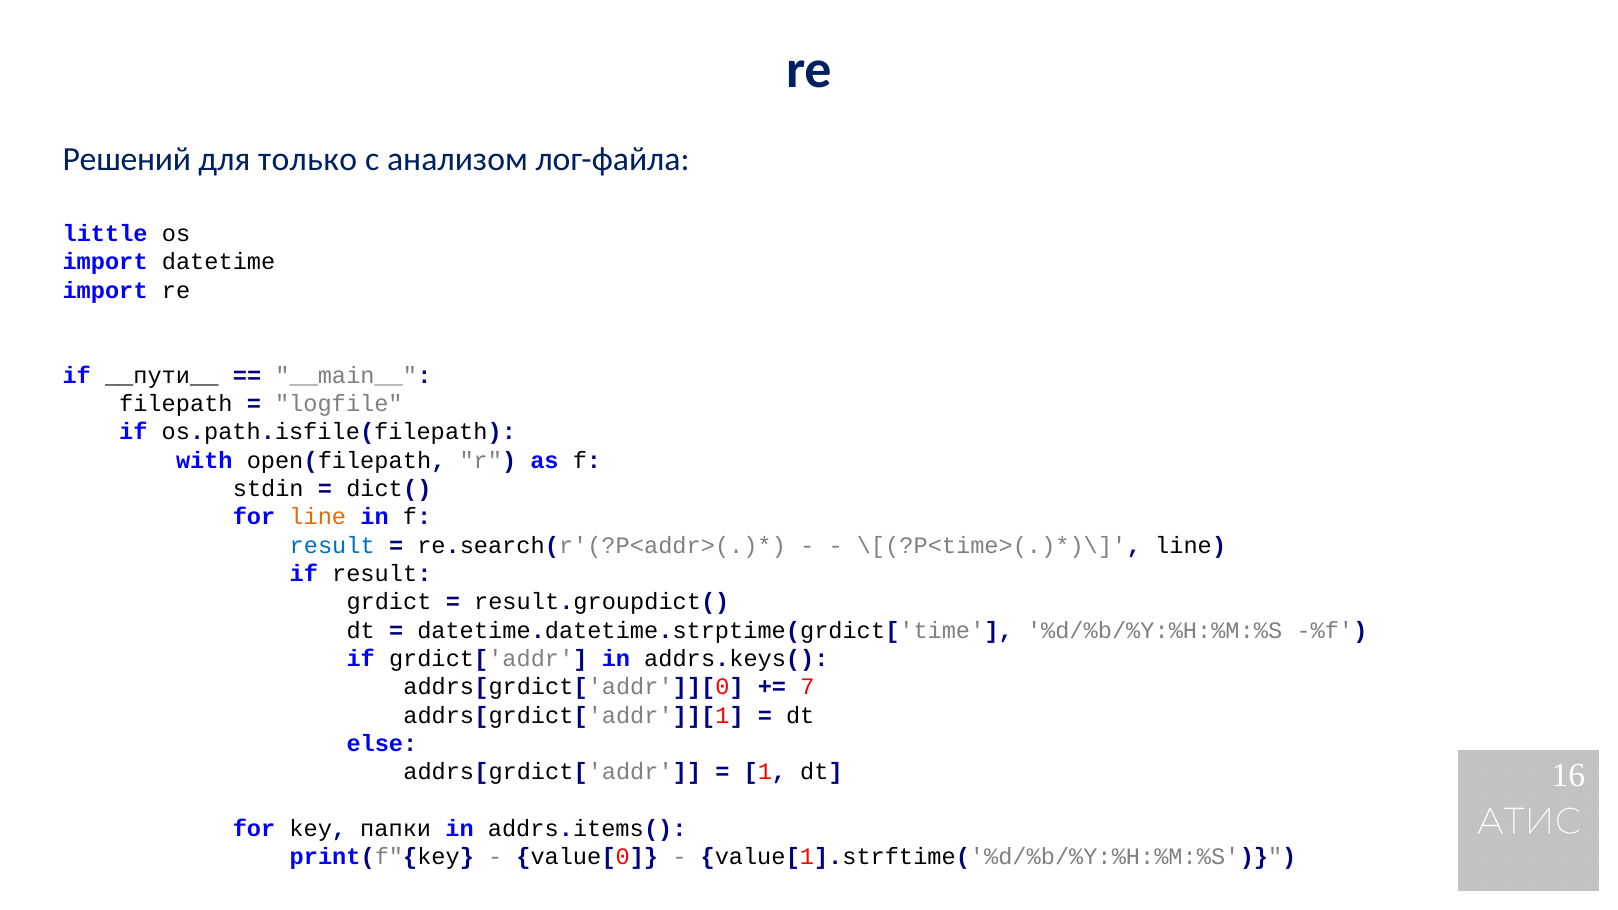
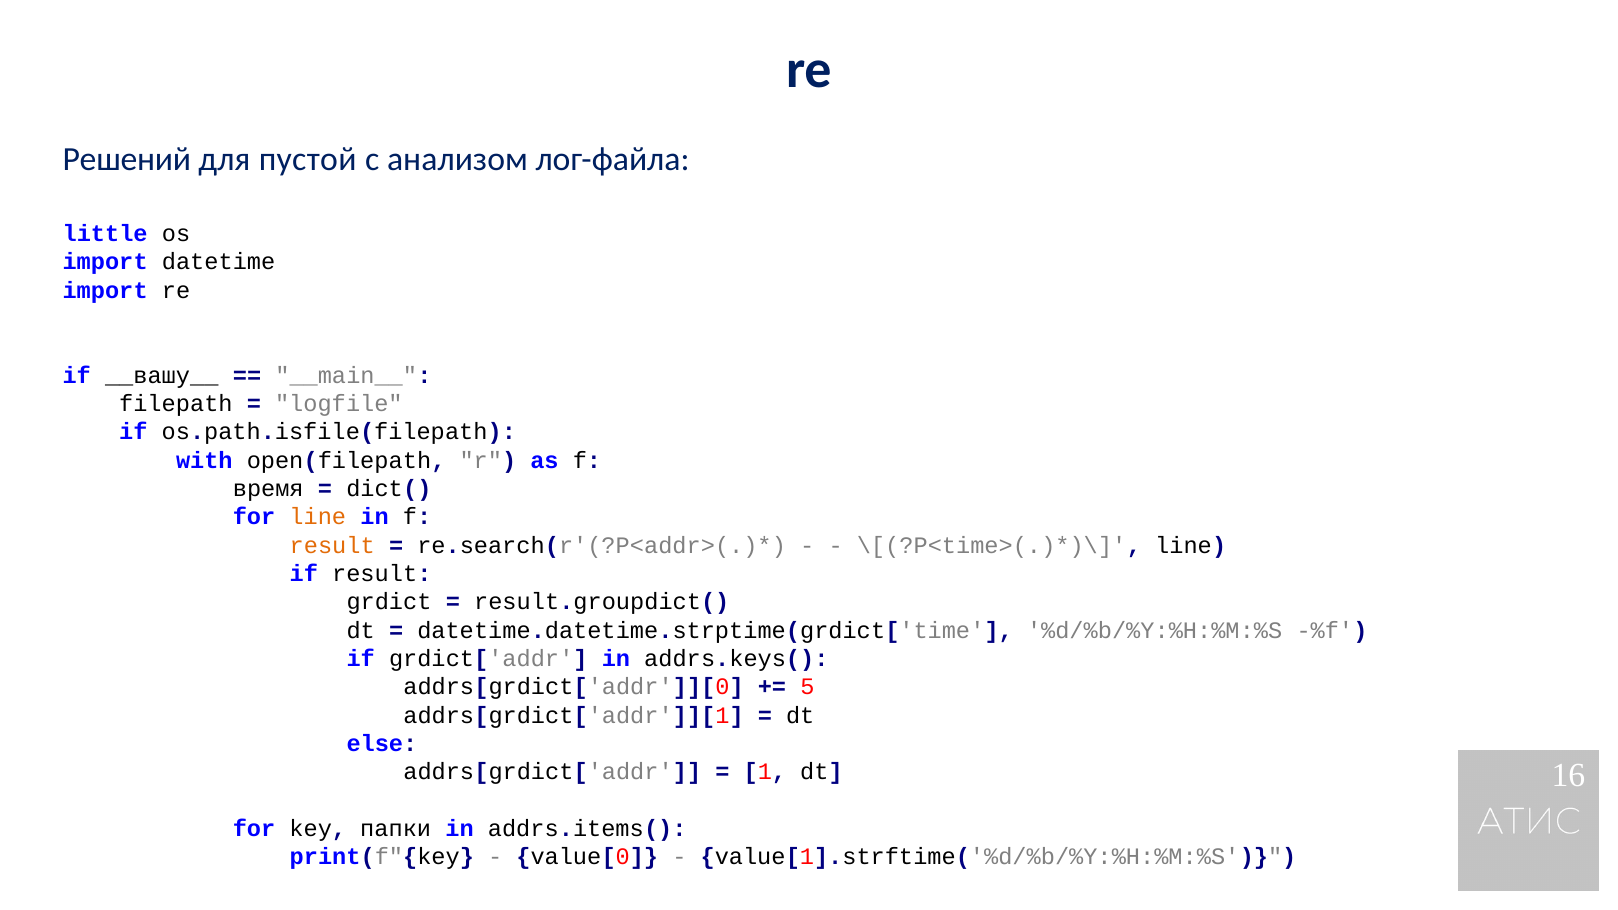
только: только -> пустой (308, 160)
__пути__: __пути__ -> __вашу__ (162, 375)
stdin: stdin -> время (268, 489)
result colour: blue -> orange (332, 545)
7: 7 -> 5 (807, 687)
